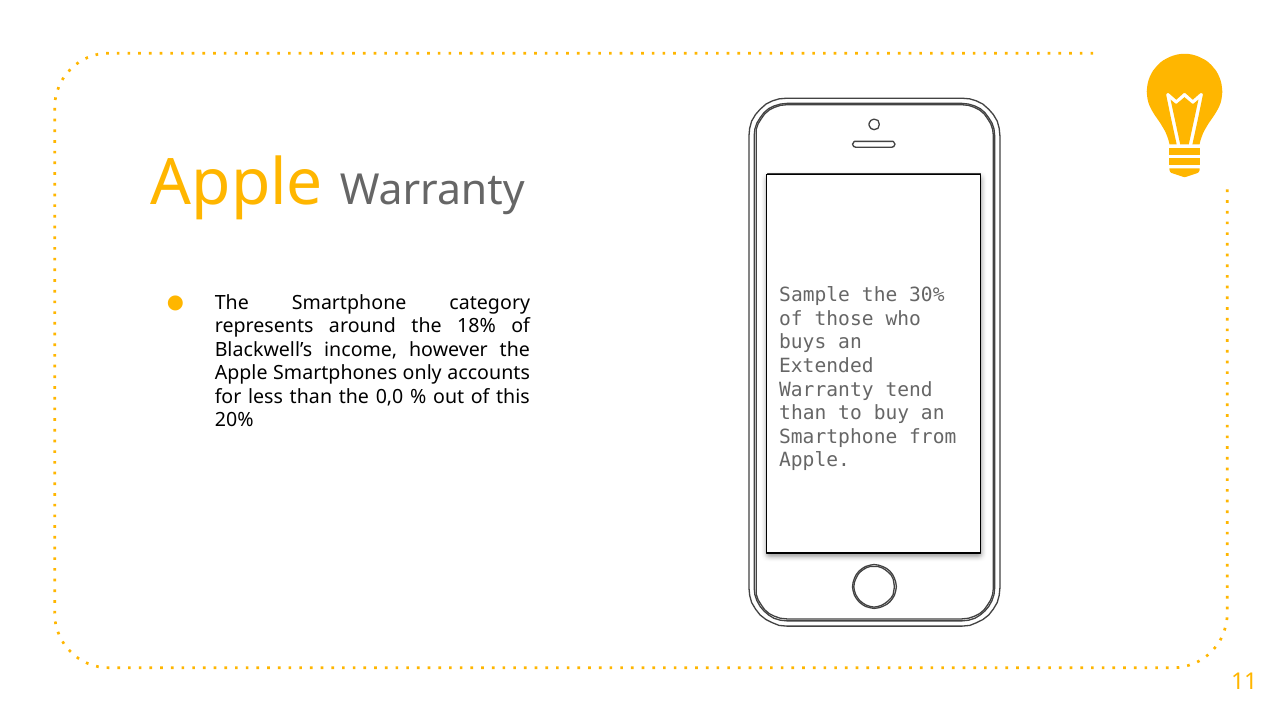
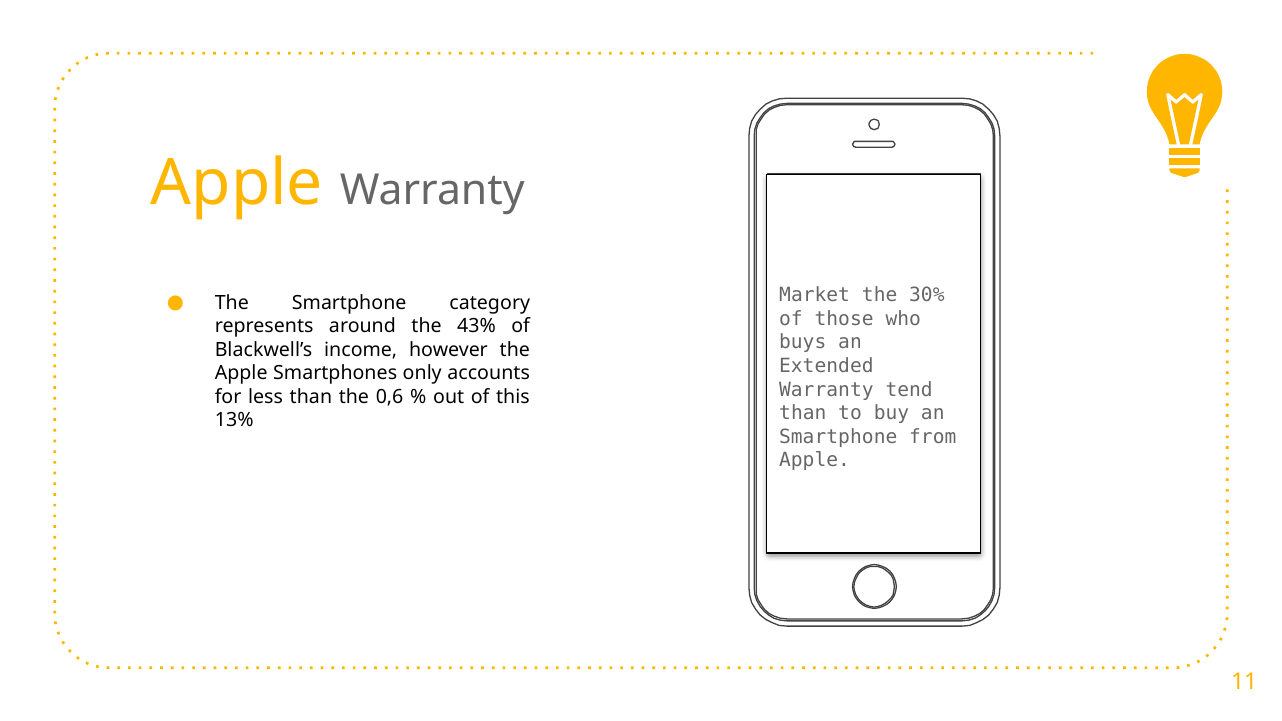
Sample: Sample -> Market (815, 296)
18%: 18% -> 43% (477, 326)
0,0: 0,0 -> 0,6 (390, 397)
20%: 20% -> 13% (234, 420)
